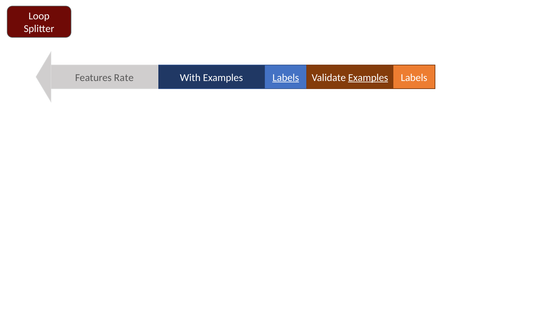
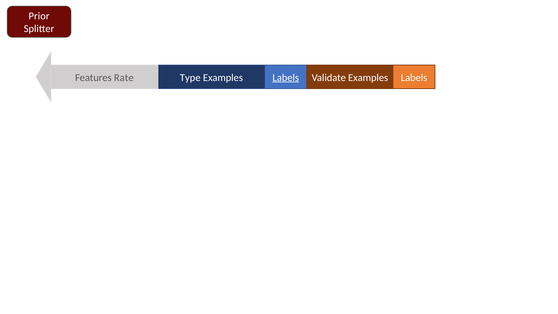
Loop: Loop -> Prior (39, 16)
With: With -> Type (190, 78)
Examples underline: present -> none (368, 78)
